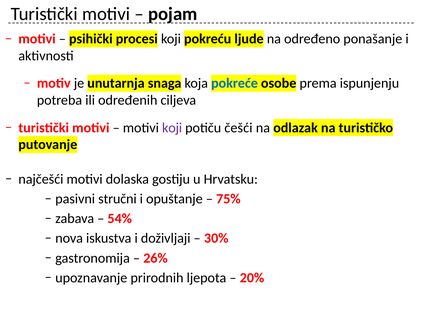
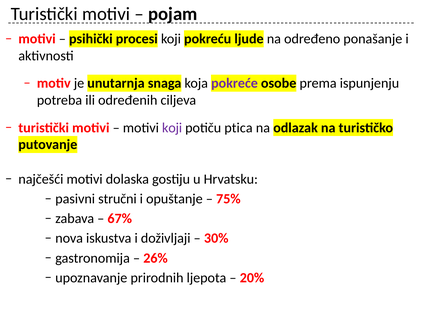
pokreće colour: blue -> purple (234, 83)
češći: češći -> ptica (238, 128)
54%: 54% -> 67% (120, 218)
